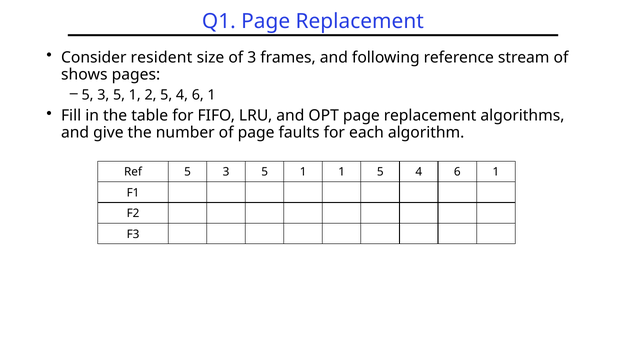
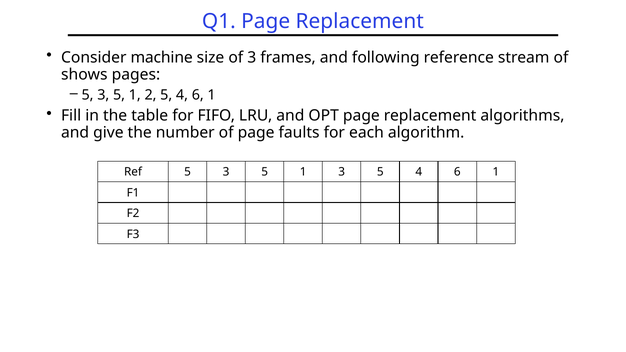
resident: resident -> machine (162, 58)
1 1: 1 -> 3 (342, 172)
